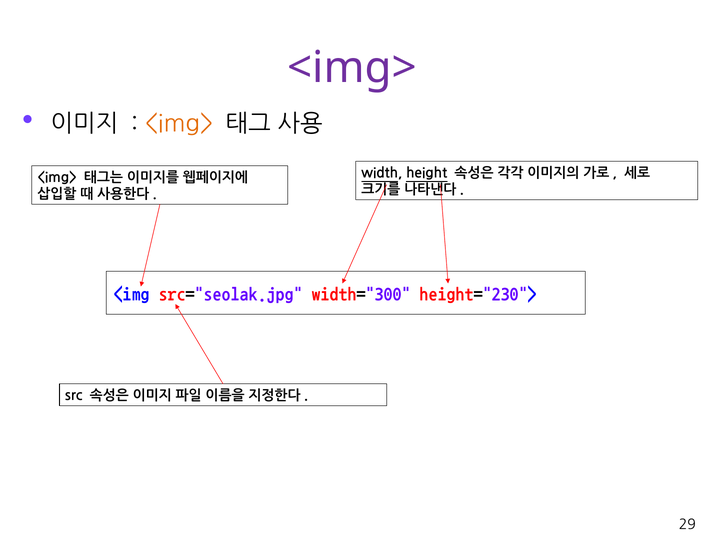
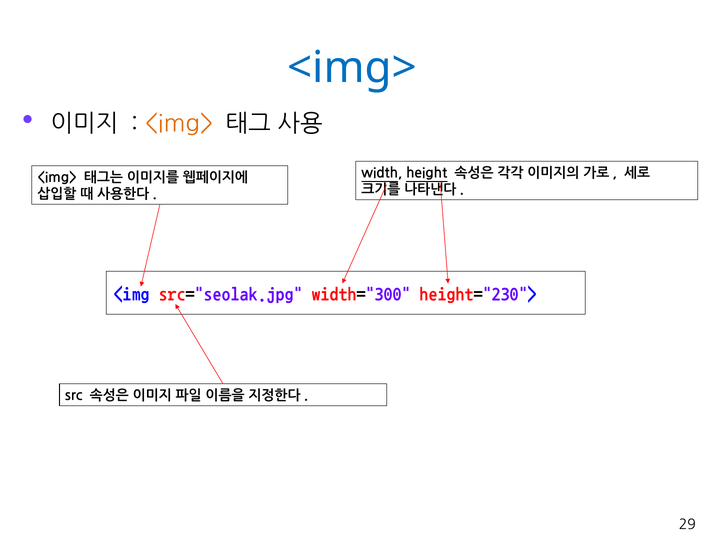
<img> colour: purple -> blue (352, 68)
